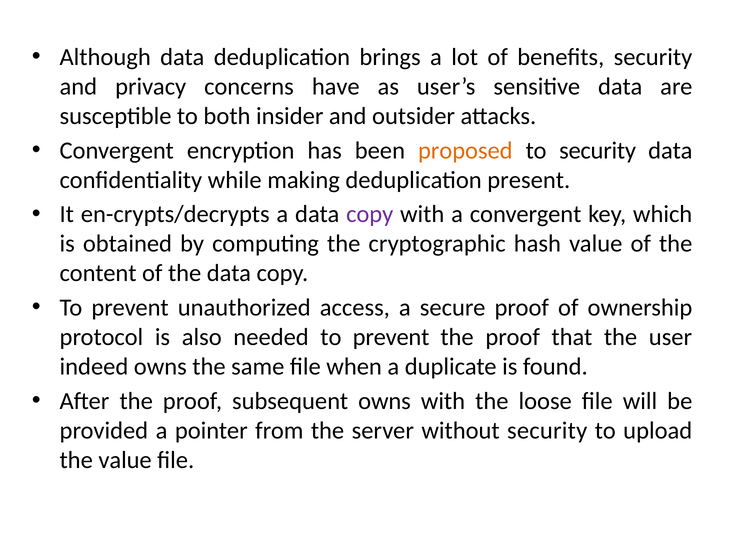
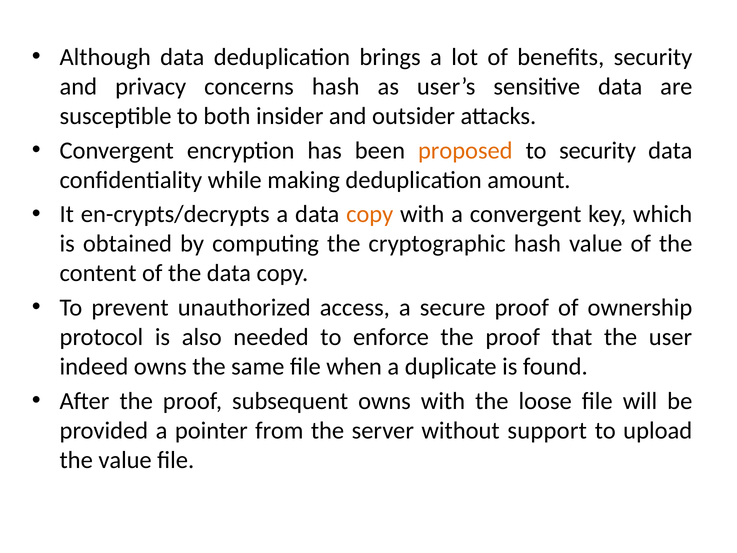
concerns have: have -> hash (336, 86)
present: present -> amount (529, 180)
copy colour: purple -> orange (370, 214)
needed to prevent: prevent -> enforce (391, 337)
without security: security -> support (547, 430)
